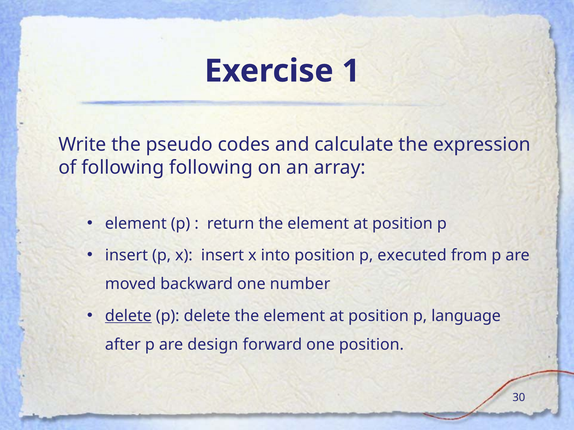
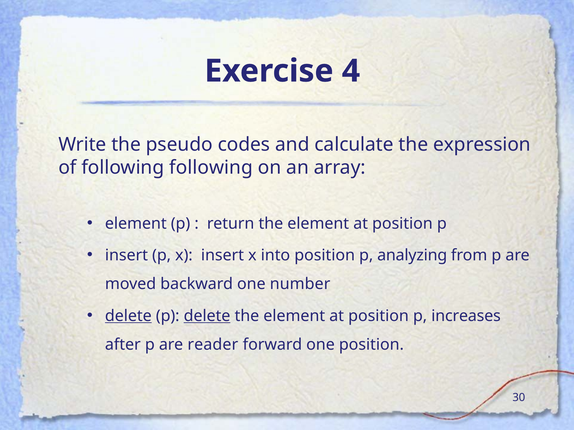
1: 1 -> 4 (351, 71)
executed: executed -> analyzing (412, 256)
delete underline: none -> present (207, 316)
language: language -> increases (466, 316)
design: design -> reader (213, 345)
